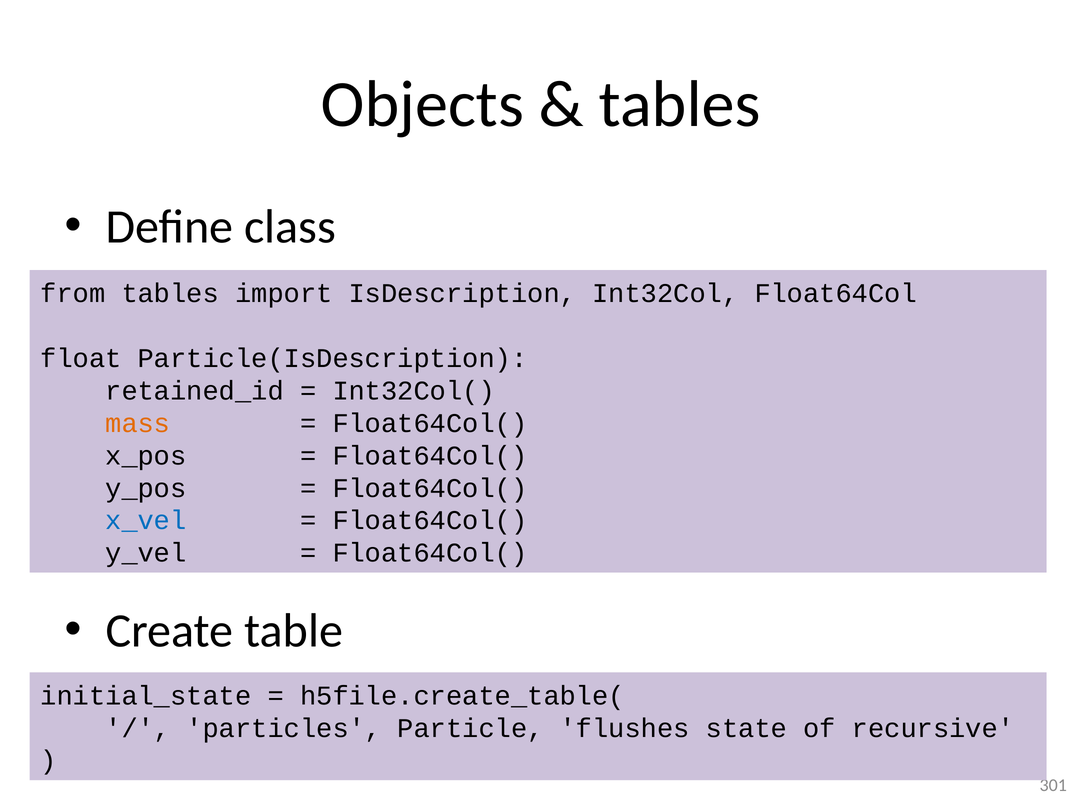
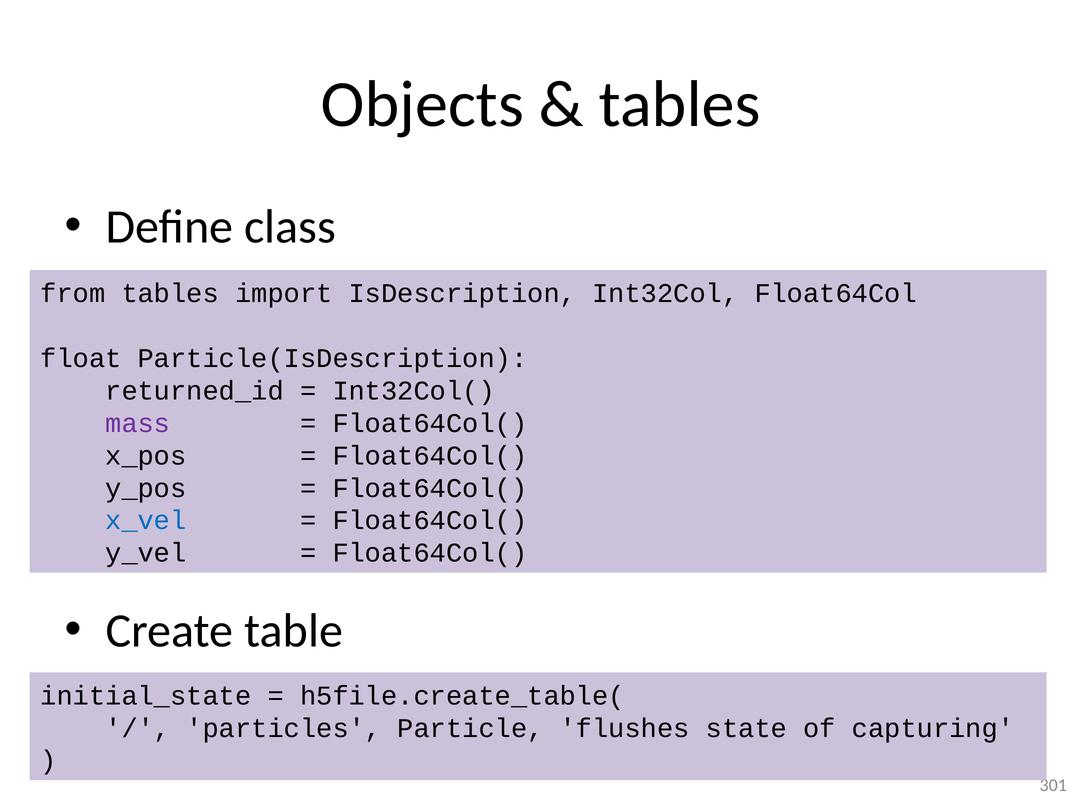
retained_id: retained_id -> returned_id (195, 391)
mass colour: orange -> purple (138, 423)
recursive: recursive -> capturing (933, 729)
